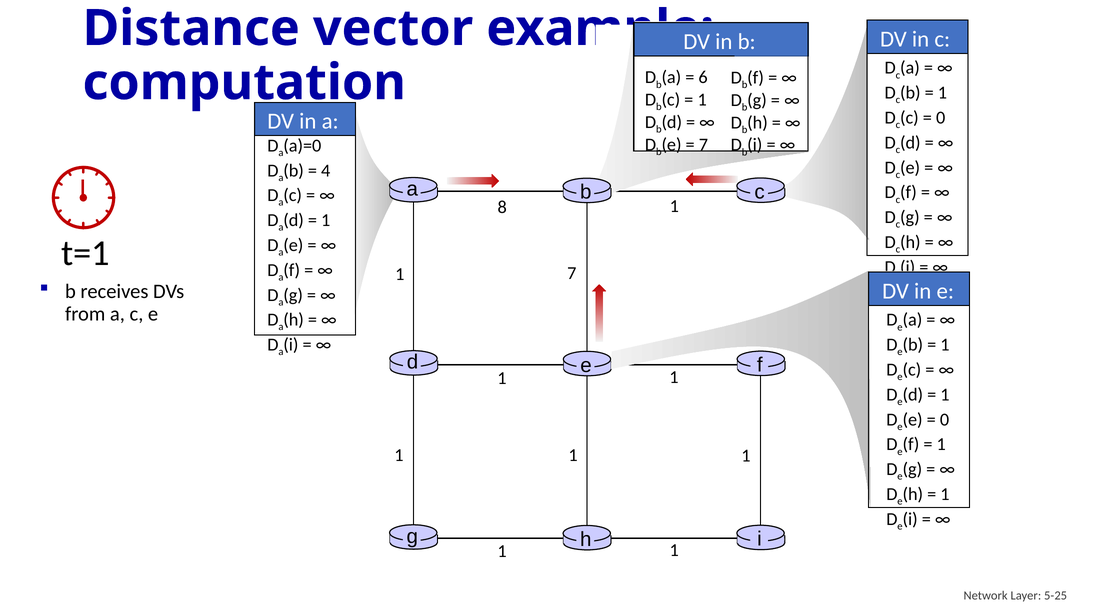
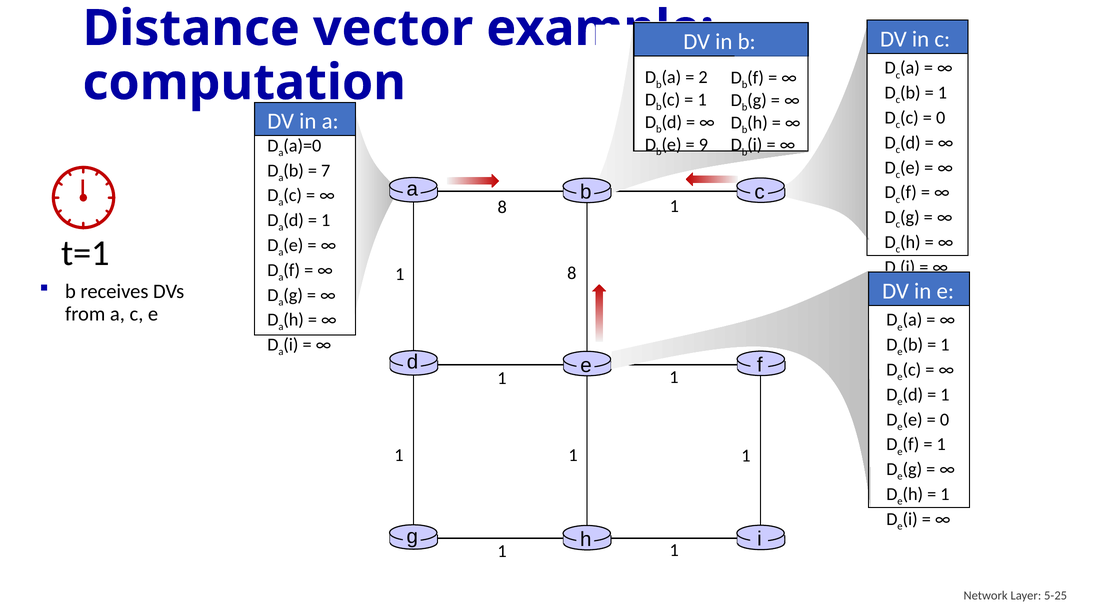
6: 6 -> 2 (703, 78)
7: 7 -> 9 (703, 145)
4: 4 -> 7 (326, 171)
7: 7 -> 8 (572, 273)
